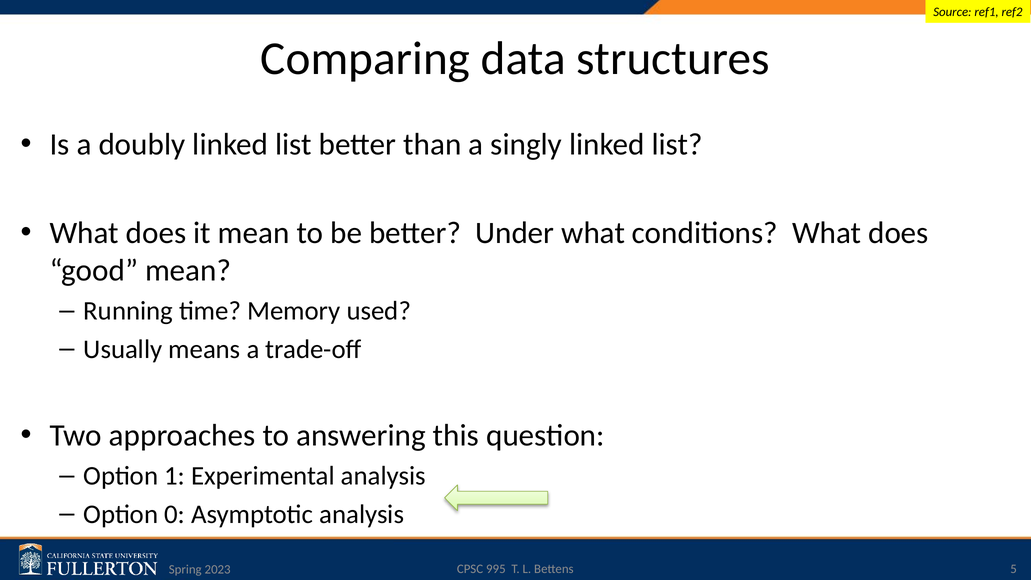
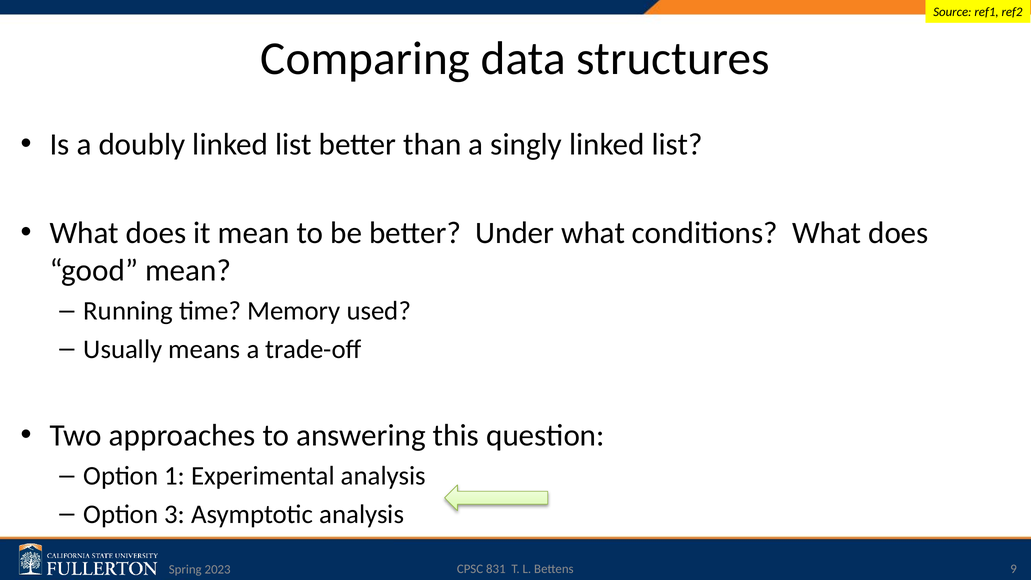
0: 0 -> 3 (175, 514)
995: 995 -> 831 (496, 569)
5: 5 -> 9 (1014, 569)
